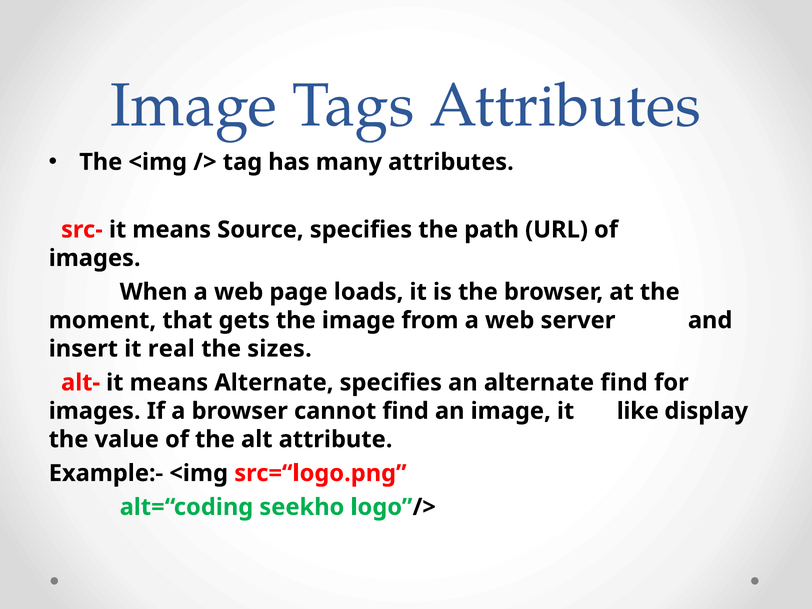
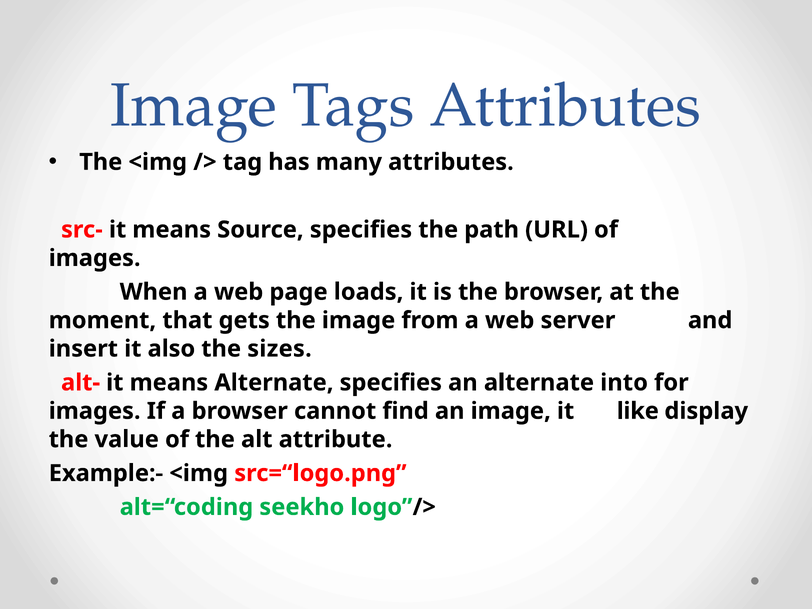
real: real -> also (171, 349)
alternate find: find -> into (624, 383)
